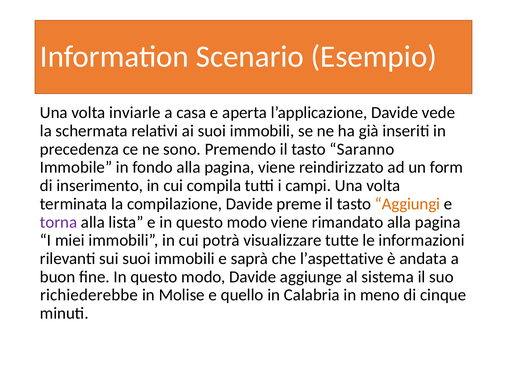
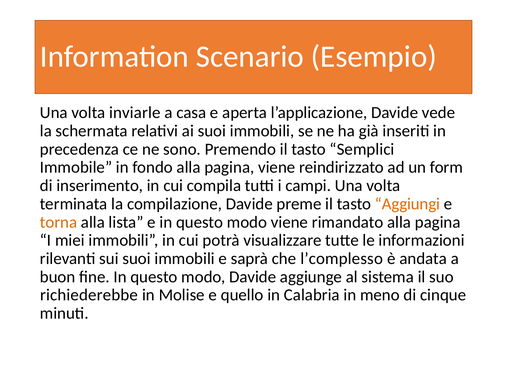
Saranno: Saranno -> Semplici (362, 149)
torna colour: purple -> orange (59, 222)
l’aspettative: l’aspettative -> l’complesso (342, 259)
